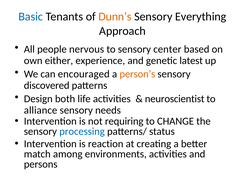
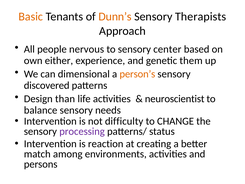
Basic colour: blue -> orange (31, 17)
Everything: Everything -> Therapists (201, 17)
latest: latest -> them (191, 61)
encouraged: encouraged -> dimensional (84, 74)
both: both -> than (65, 99)
alliance: alliance -> balance (41, 110)
requiring: requiring -> difficulty (124, 121)
processing colour: blue -> purple (82, 131)
